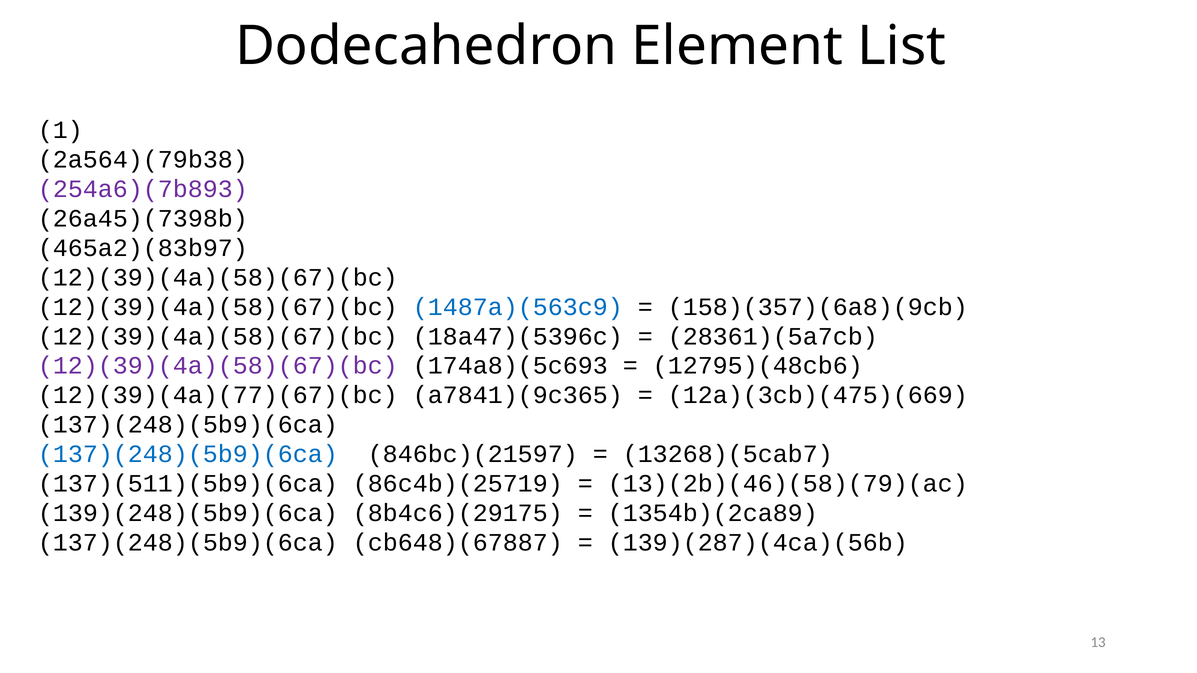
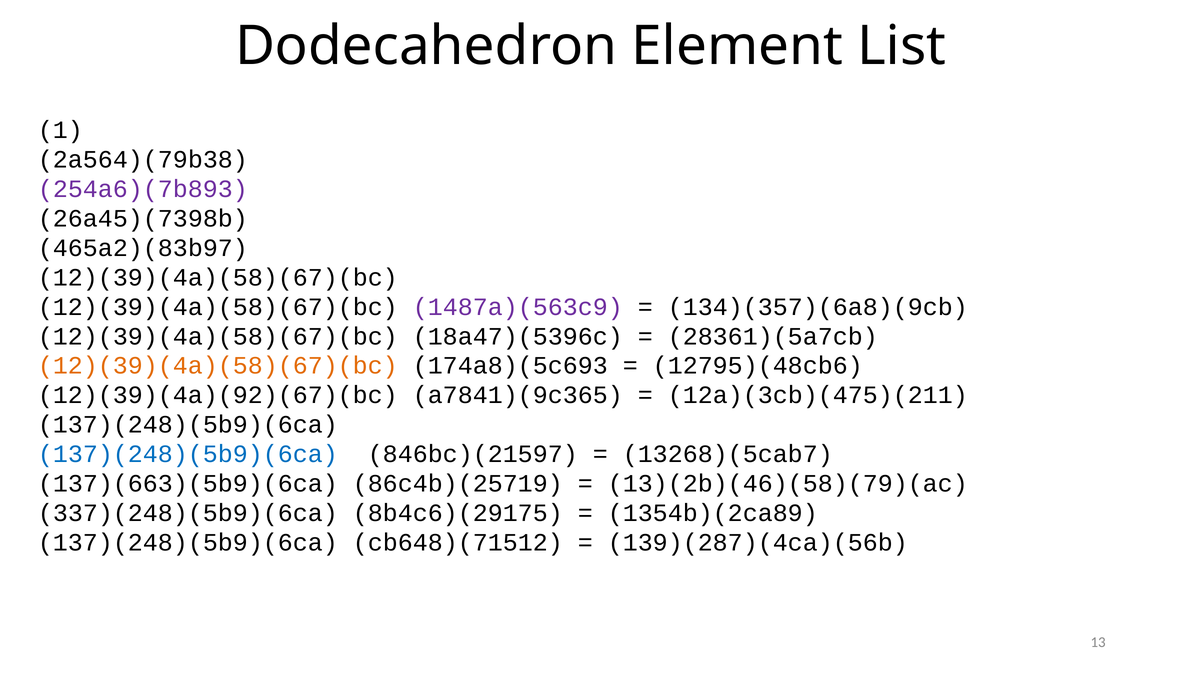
1487a)(563c9 colour: blue -> purple (518, 307)
158)(357)(6a8)(9cb: 158)(357)(6a8)(9cb -> 134)(357)(6a8)(9cb (818, 307)
12)(39)(4a)(58)(67)(bc colour: purple -> orange (218, 366)
12)(39)(4a)(77)(67)(bc: 12)(39)(4a)(77)(67)(bc -> 12)(39)(4a)(92)(67)(bc (218, 395)
12a)(3cb)(475)(669: 12a)(3cb)(475)(669 -> 12a)(3cb)(475)(211 (818, 395)
137)(511)(5b9)(6ca: 137)(511)(5b9)(6ca -> 137)(663)(5b9)(6ca (188, 484)
139)(248)(5b9)(6ca: 139)(248)(5b9)(6ca -> 337)(248)(5b9)(6ca (188, 513)
cb648)(67887: cb648)(67887 -> cb648)(71512 (458, 543)
